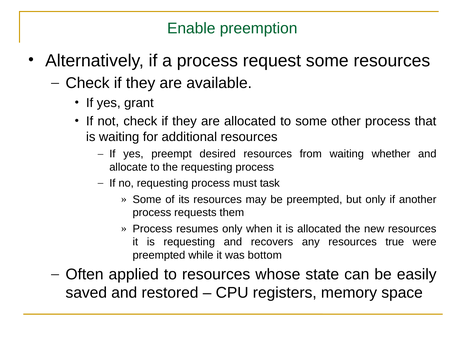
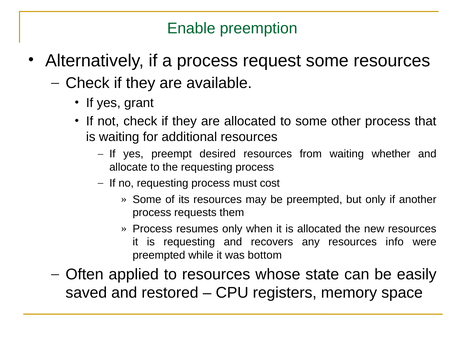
task: task -> cost (270, 184)
true: true -> info (395, 242)
